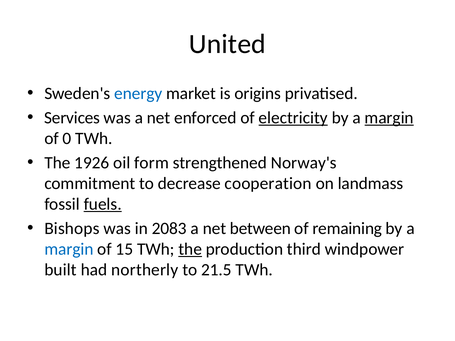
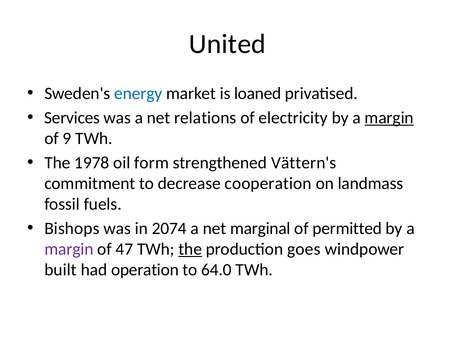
origins: origins -> loaned (258, 94)
enforced: enforced -> relations (205, 118)
electricity underline: present -> none (293, 118)
0: 0 -> 9 (67, 139)
1926: 1926 -> 1978 (92, 163)
Norway's: Norway's -> Vättern's (304, 163)
fuels underline: present -> none (103, 204)
2083: 2083 -> 2074 (169, 229)
between: between -> marginal (260, 229)
remaining: remaining -> permitted (347, 229)
margin colour: blue -> purple (69, 249)
15: 15 -> 47 (124, 249)
third: third -> goes (304, 249)
northerly: northerly -> operation (145, 270)
21.5: 21.5 -> 64.0 (216, 270)
